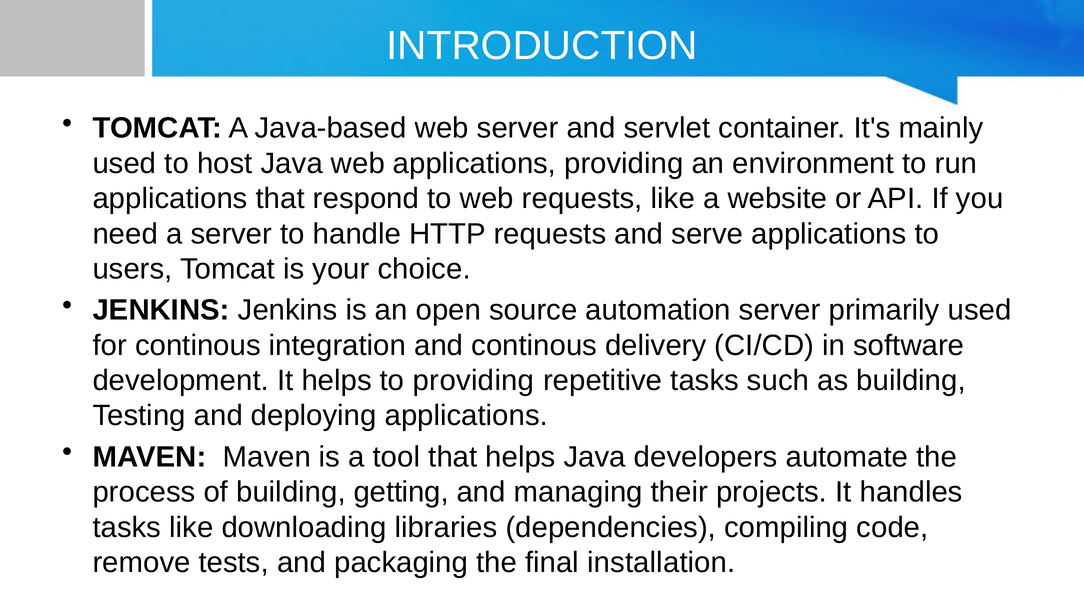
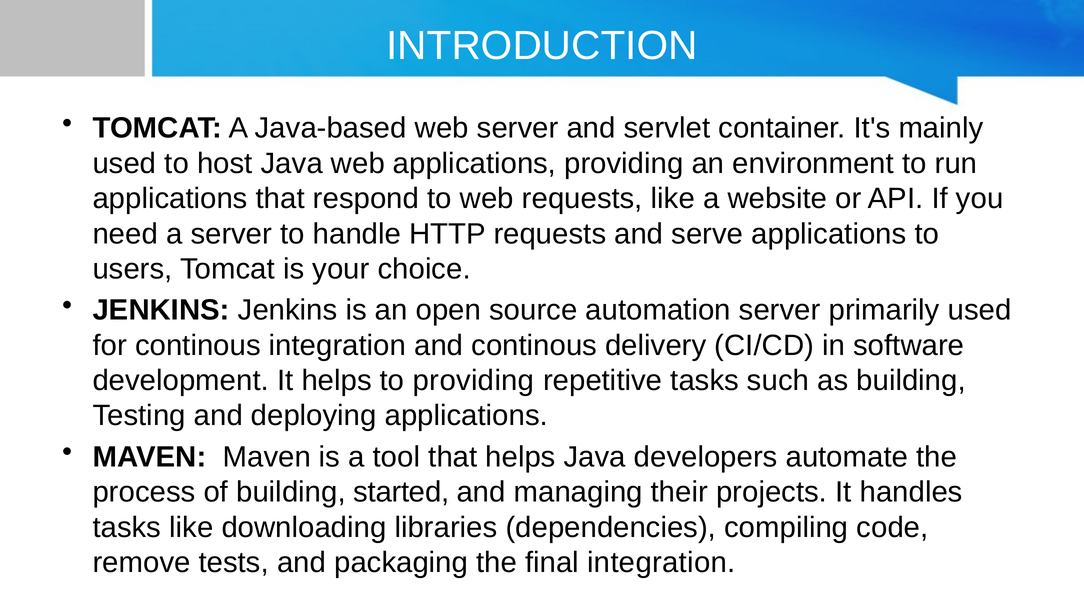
getting: getting -> started (401, 492)
final installation: installation -> integration (661, 562)
